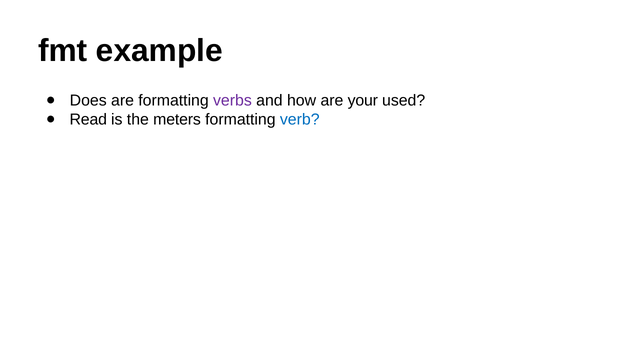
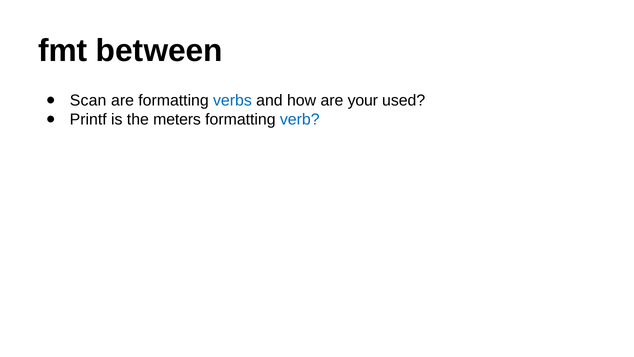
example: example -> between (159, 51)
Does: Does -> Scan (88, 100)
verbs colour: purple -> blue (232, 100)
Read: Read -> Printf (88, 119)
